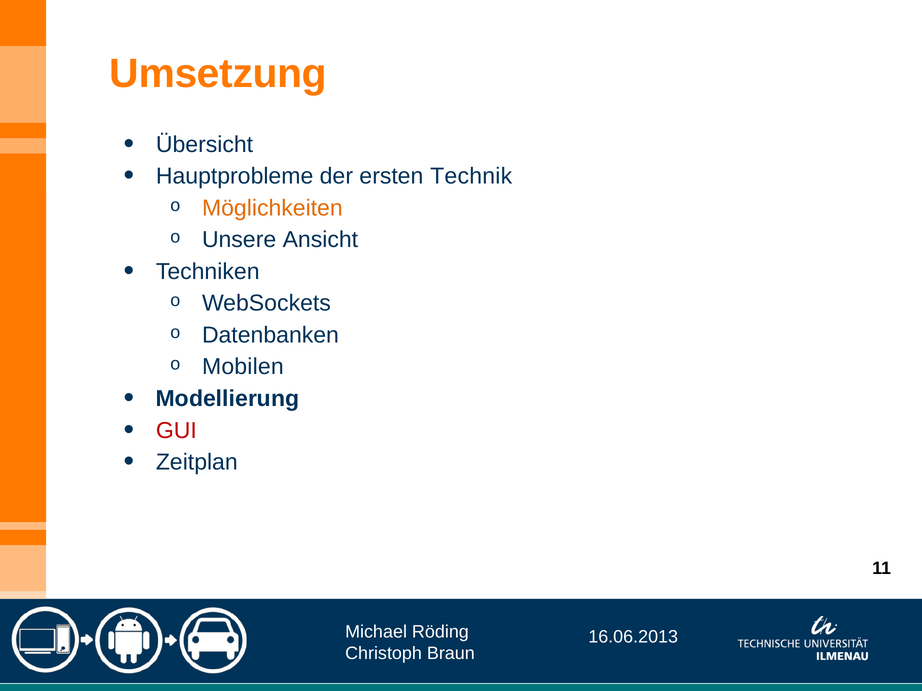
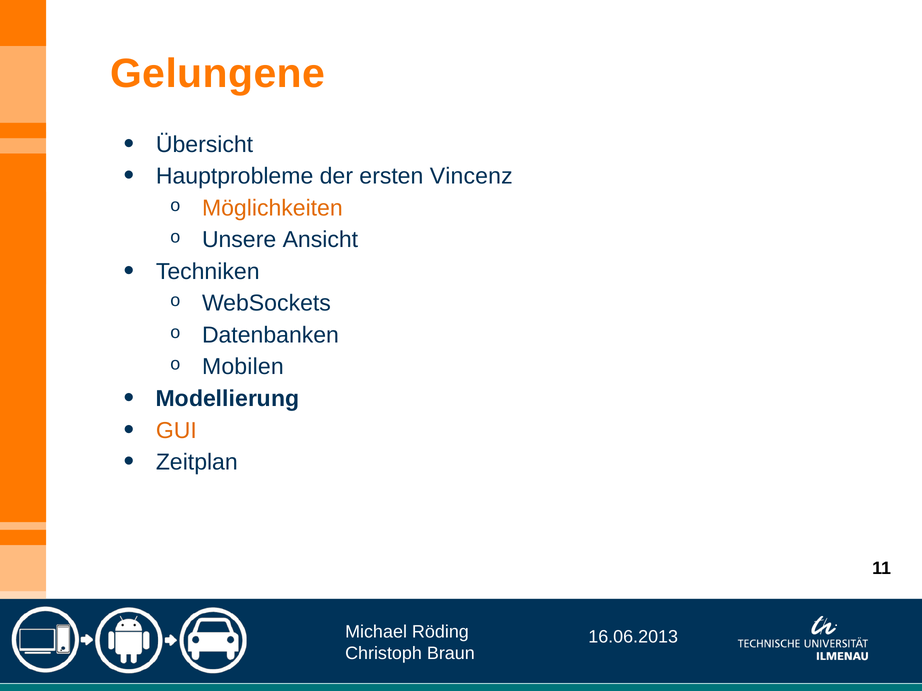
Umsetzung: Umsetzung -> Gelungene (218, 74)
Technik: Technik -> Vincenz (471, 176)
GUI colour: red -> orange (176, 431)
